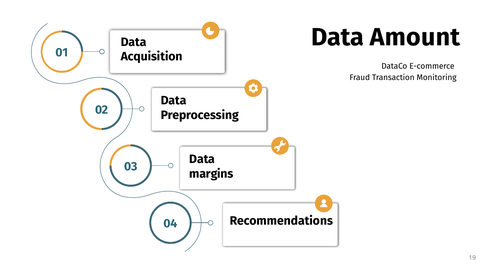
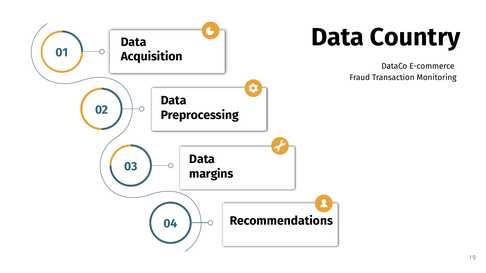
Amount: Amount -> Country (415, 37)
